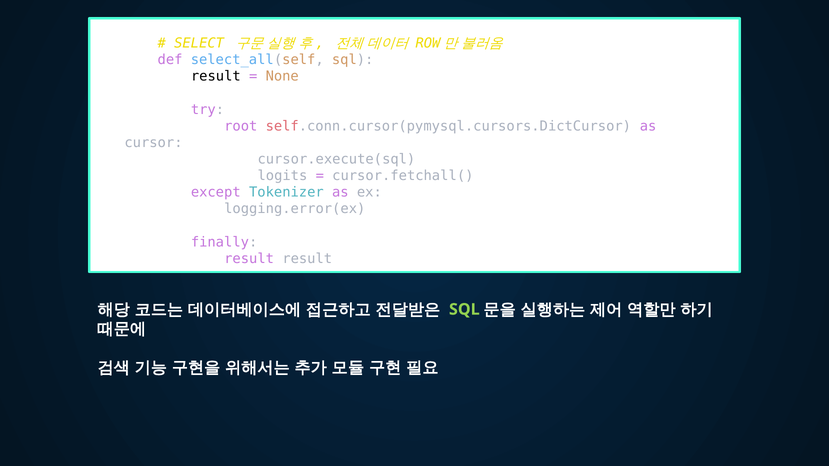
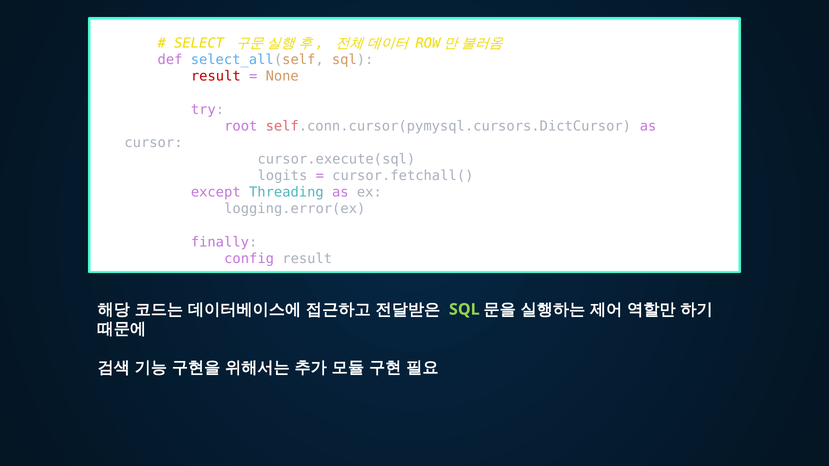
result colour: black -> red (216, 76)
Tokenizer: Tokenizer -> Threading (286, 192)
result: result -> config (249, 259)
